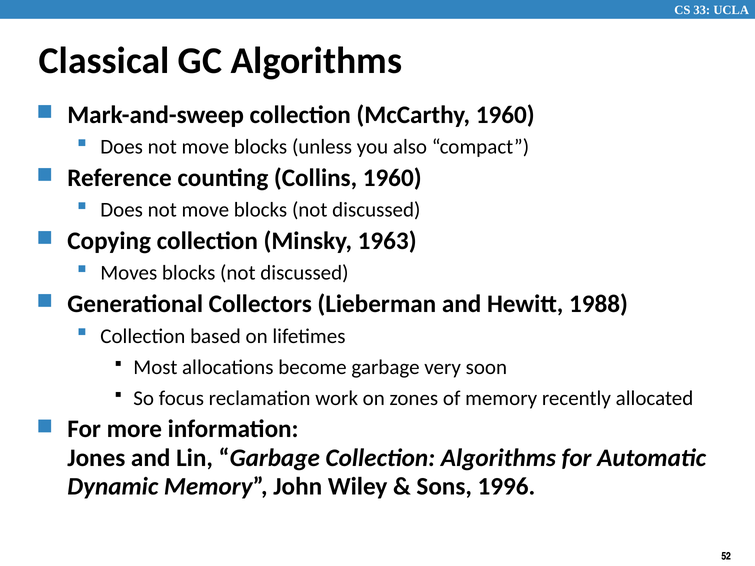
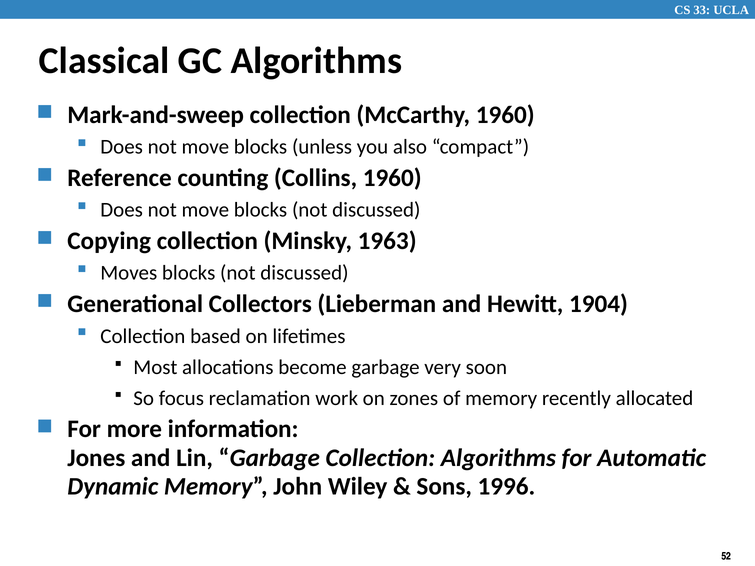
1988: 1988 -> 1904 (598, 304)
